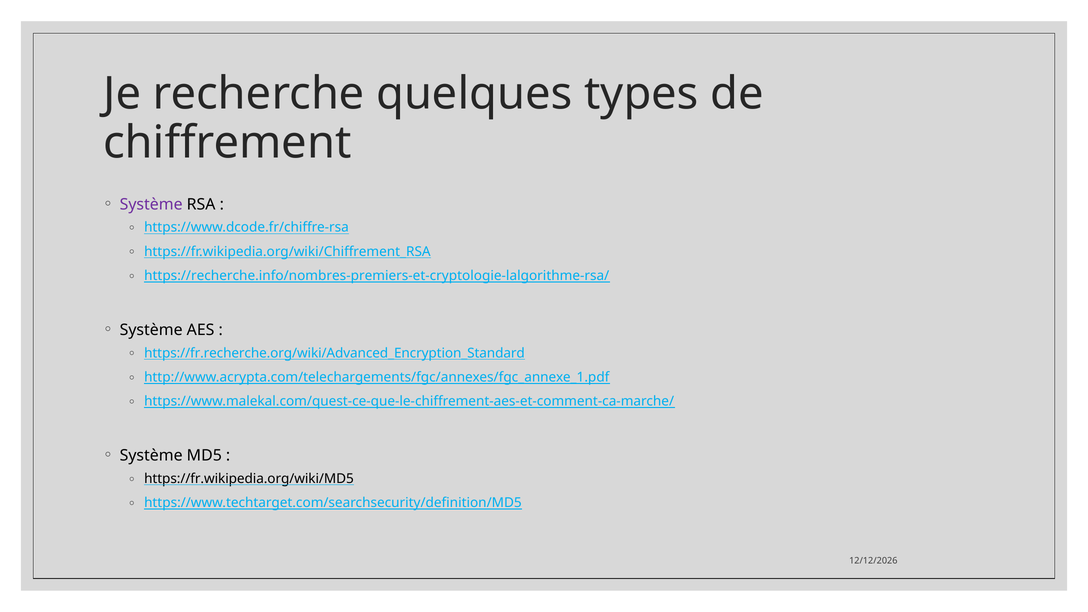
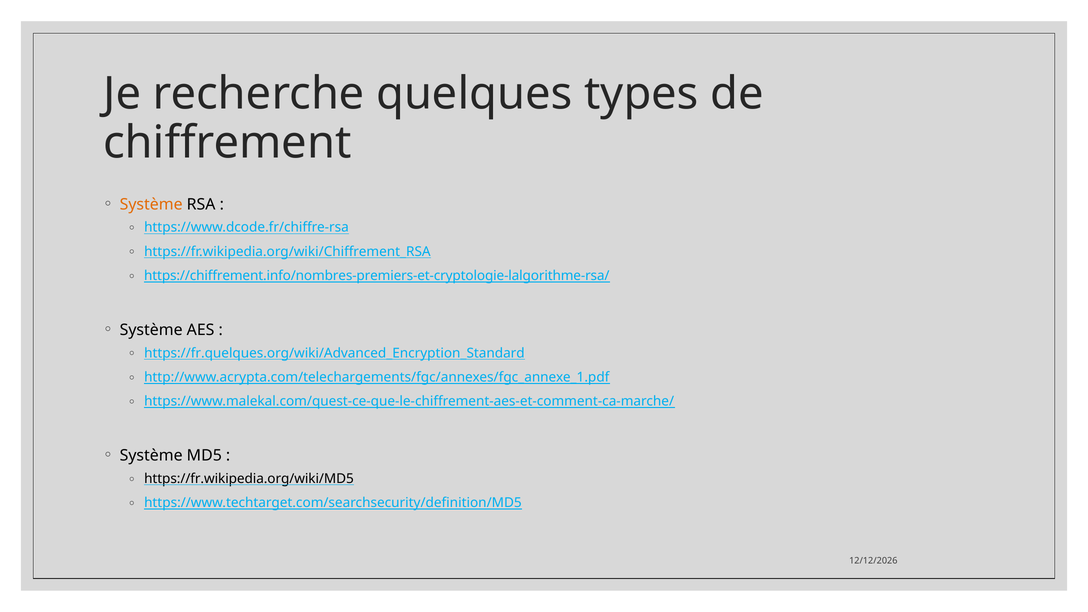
Système colour: purple -> orange (151, 204)
https://recherche.info/nombres-premiers-et-cryptologie-lalgorithme-rsa/: https://recherche.info/nombres-premiers-et-cryptologie-lalgorithme-rsa/ -> https://chiffrement.info/nombres-premiers-et-cryptologie-lalgorithme-rsa/ (377, 276)
https://fr.recherche.org/wiki/Advanced_Encryption_Standard: https://fr.recherche.org/wiki/Advanced_Encryption_Standard -> https://fr.quelques.org/wiki/Advanced_Encryption_Standard (334, 353)
